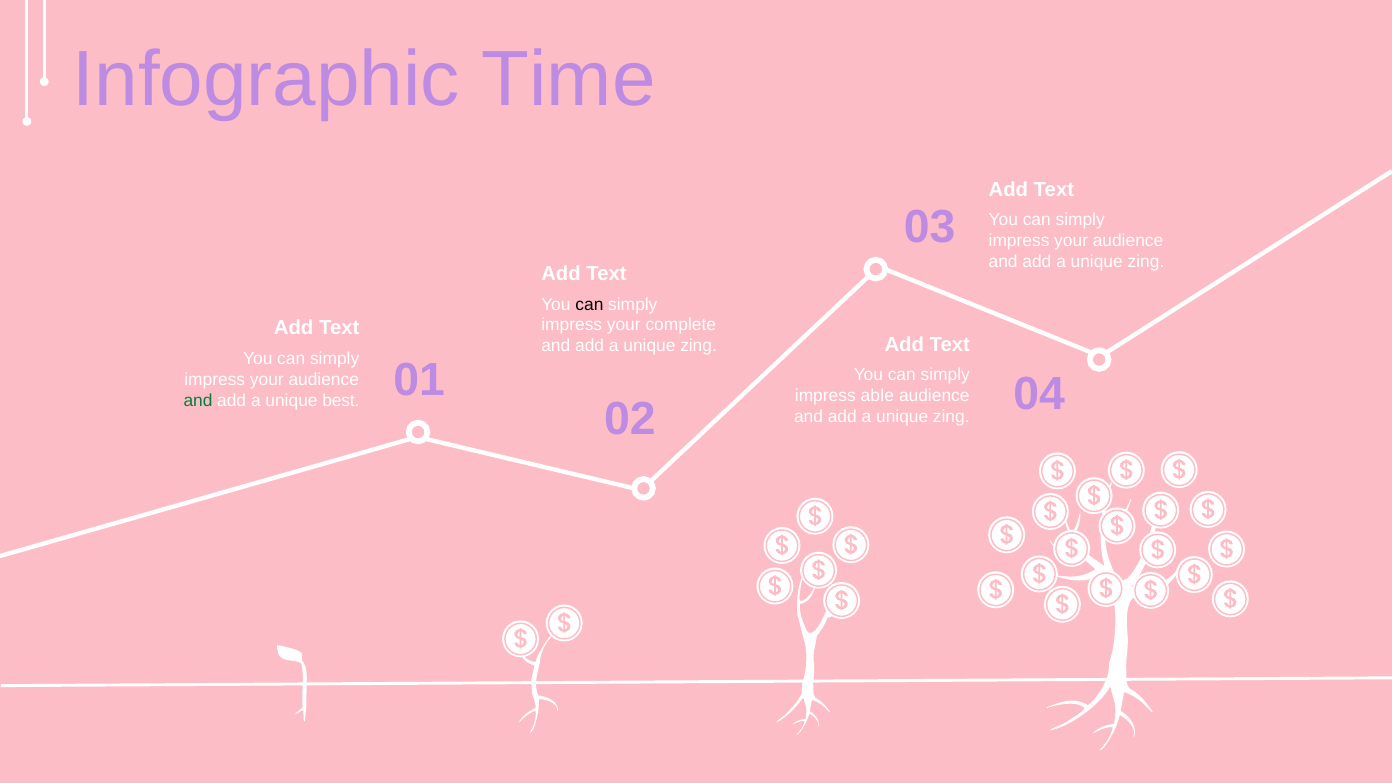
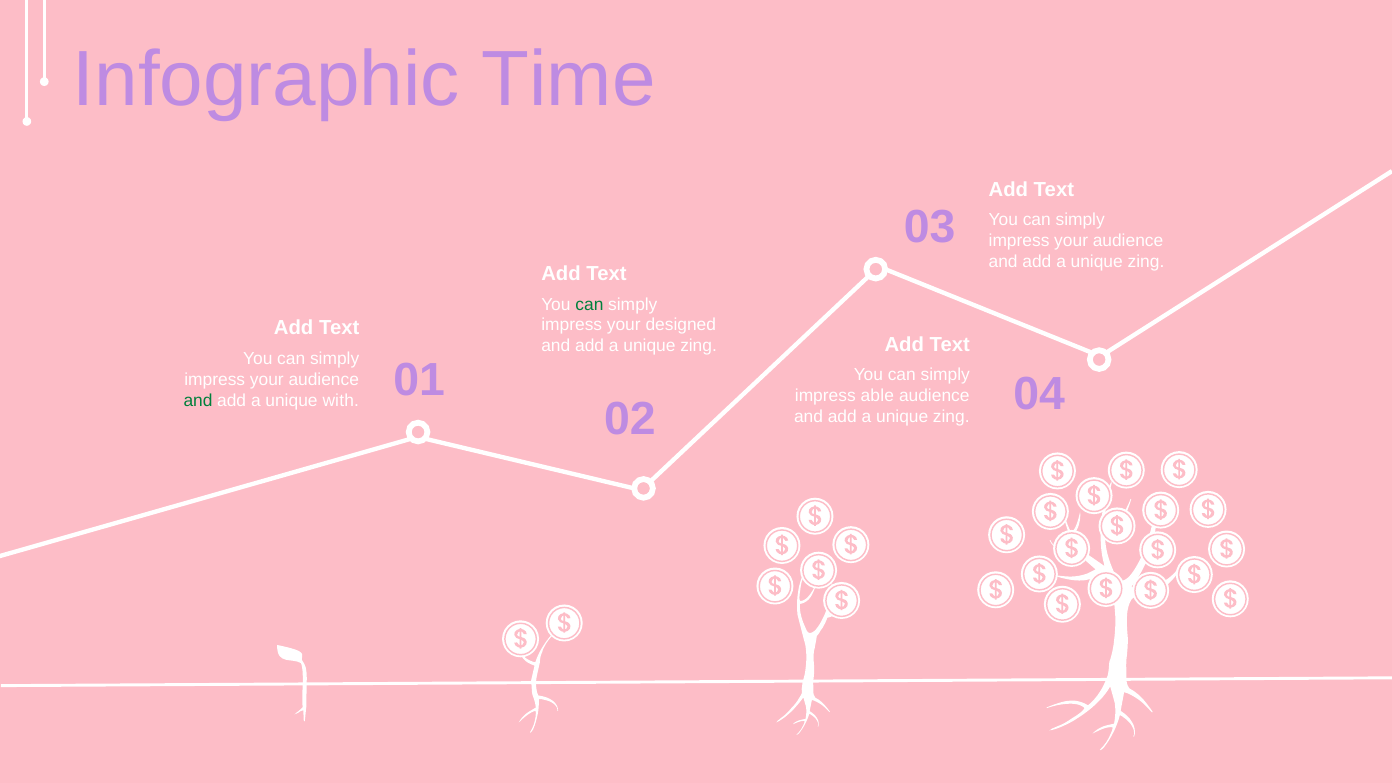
can colour: black -> green (589, 304)
complete: complete -> designed (681, 325)
best: best -> with (341, 400)
